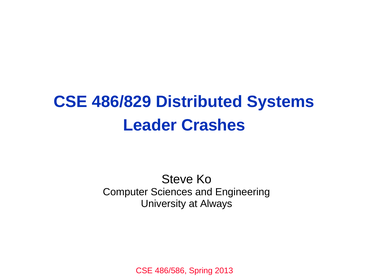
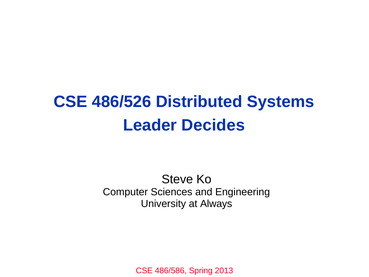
486/829: 486/829 -> 486/526 (122, 102)
Crashes: Crashes -> Decides (213, 125)
